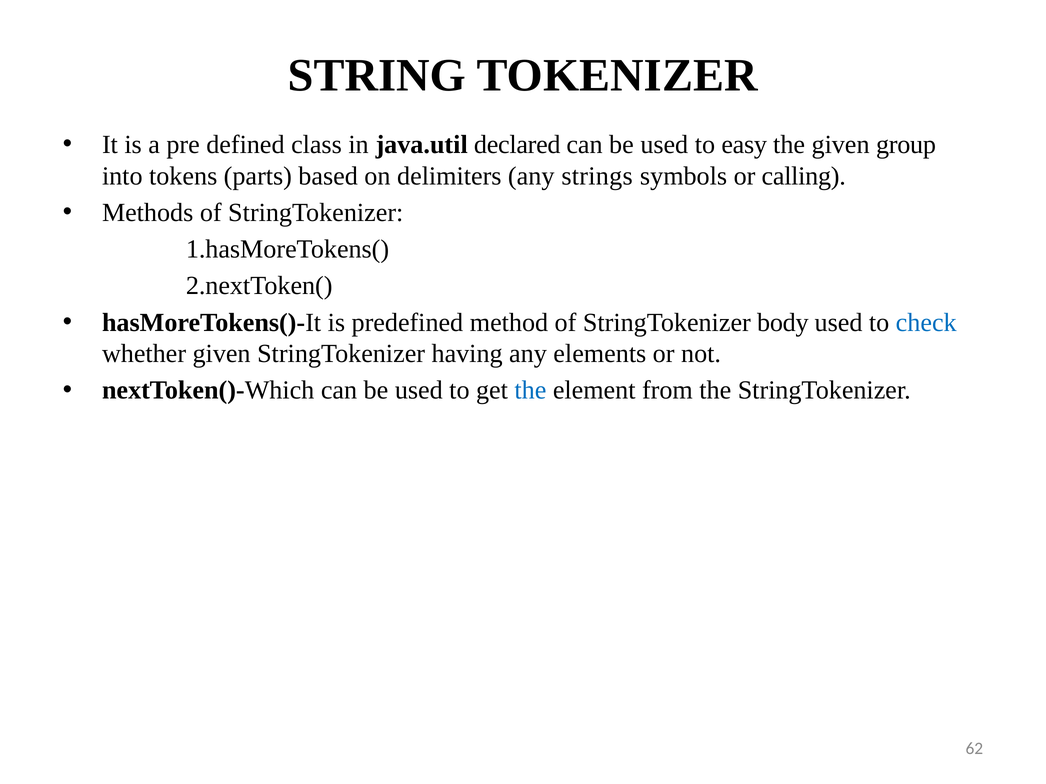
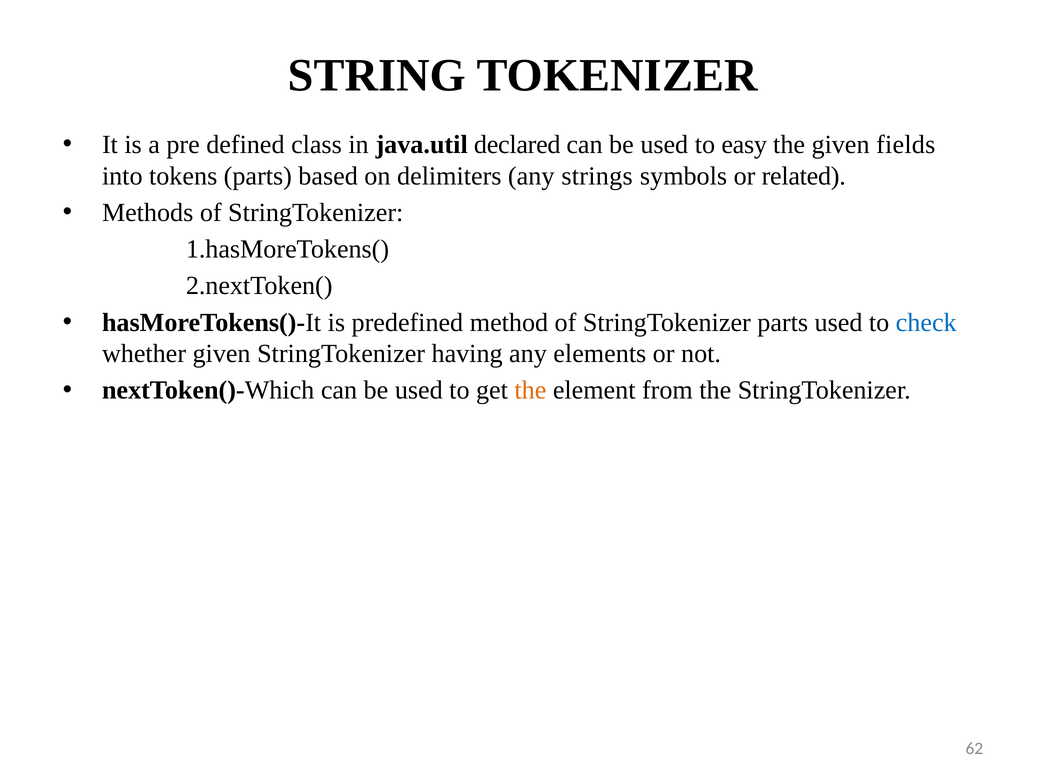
group: group -> fields (906, 145)
calling: calling -> related (804, 176)
StringTokenizer body: body -> parts (783, 323)
the colour: blue -> orange (530, 391)
